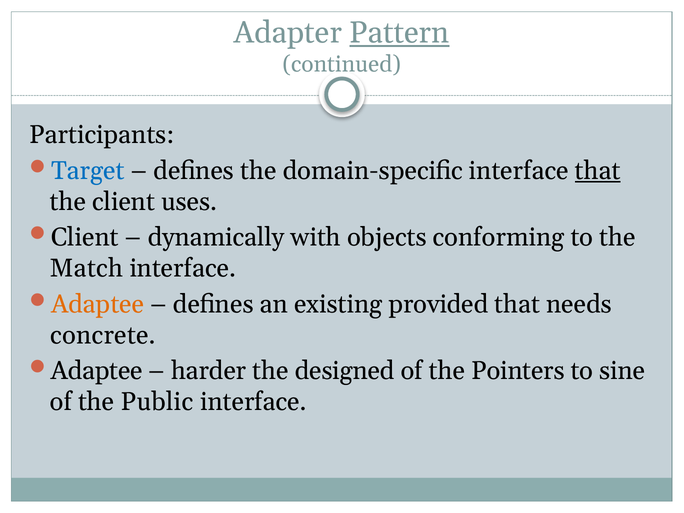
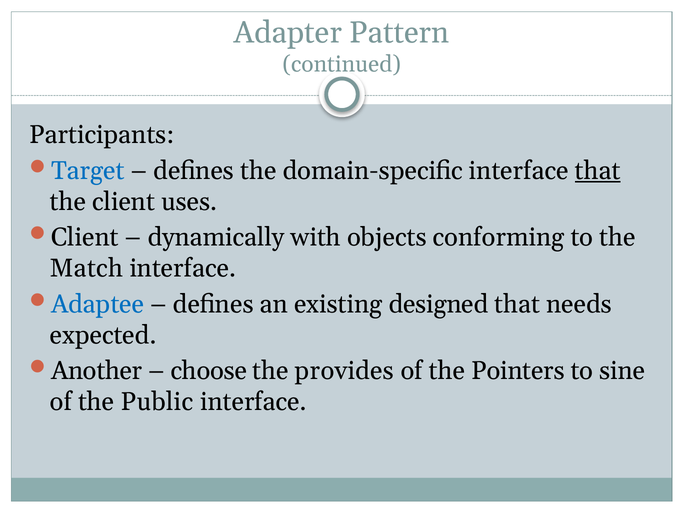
Pattern underline: present -> none (399, 33)
Adaptee colour: orange -> blue (98, 304)
provided: provided -> designed (439, 304)
concrete: concrete -> expected (103, 335)
Adaptee: Adaptee -> Another (97, 371)
harder: harder -> choose (209, 371)
designed: designed -> provides (344, 371)
